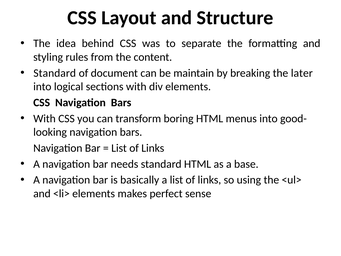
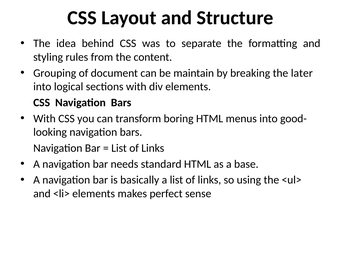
Standard: Standard -> Grouping (55, 73)
